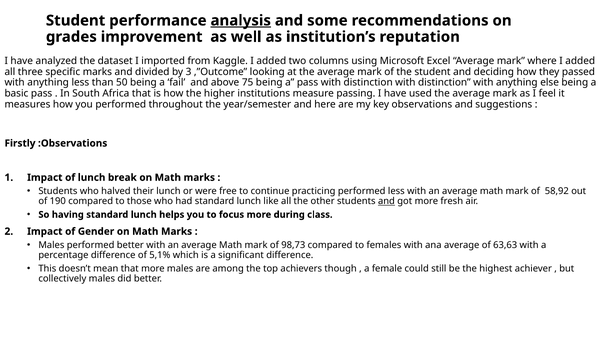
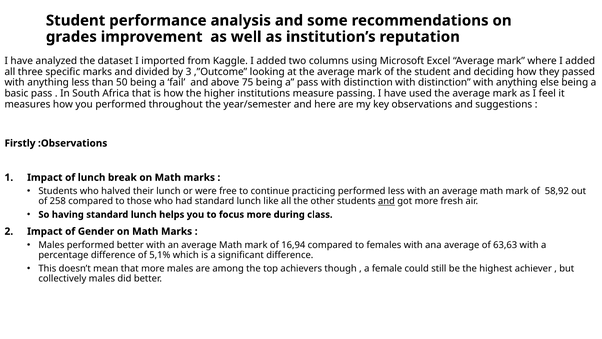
analysis underline: present -> none (241, 21)
190: 190 -> 258 (58, 201)
98,73: 98,73 -> 16,94 (293, 245)
